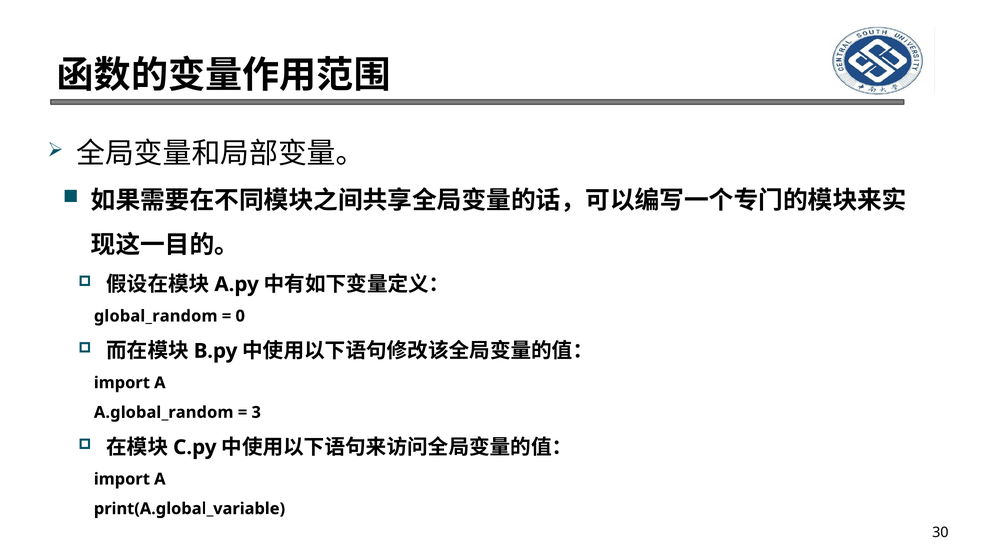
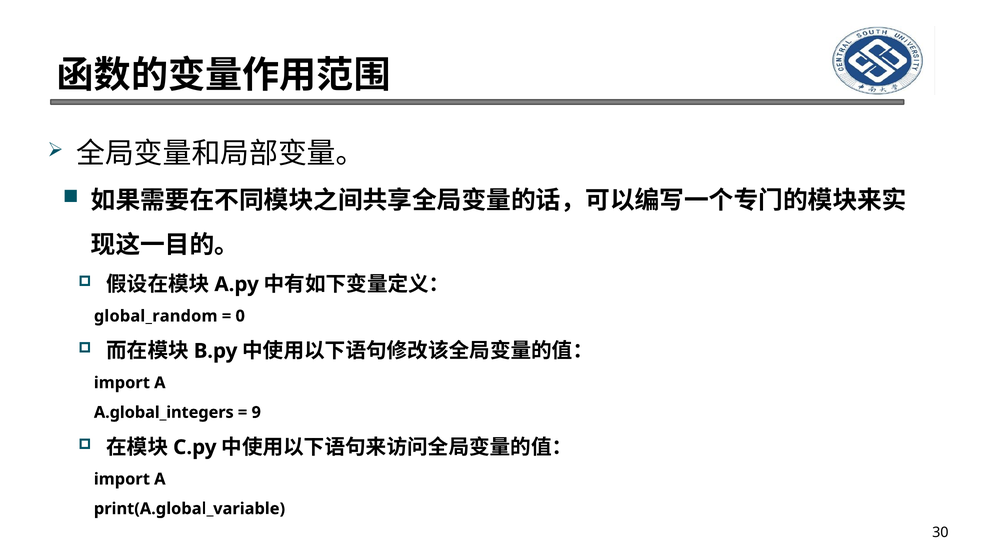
A.global_random: A.global_random -> A.global_integers (164, 413)
3: 3 -> 9 (256, 413)
